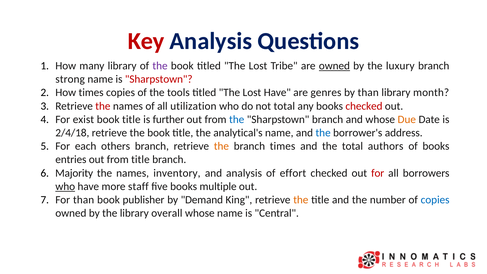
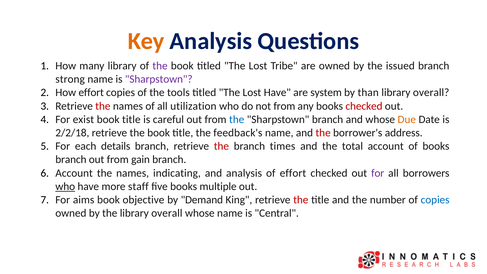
Key colour: red -> orange (146, 41)
owned underline: present -> none (334, 66)
luxury: luxury -> issued (400, 66)
Sharpstown colour: red -> purple (159, 79)
How times: times -> effort (91, 93)
genres: genres -> system (326, 93)
month: month -> overall (431, 93)
not total: total -> from (284, 106)
further: further -> careful (168, 119)
2/4/18: 2/4/18 -> 2/2/18 (72, 133)
analytical's: analytical's -> feedback's (238, 133)
the colour: blue -> red (323, 133)
others: others -> details (116, 146)
the colour: orange -> red (221, 146)
total authors: authors -> account (386, 146)
entries: entries -> branch (71, 160)
from title: title -> gain (141, 160)
Majority: Majority -> Account (74, 173)
inventory: inventory -> indicating (177, 173)
for colour: red -> purple (378, 173)
For than: than -> aims (84, 200)
publisher: publisher -> objective (144, 200)
the colour: orange -> red (301, 200)
